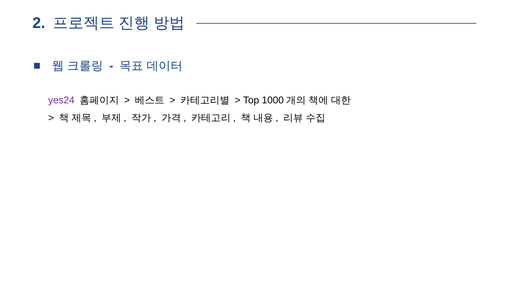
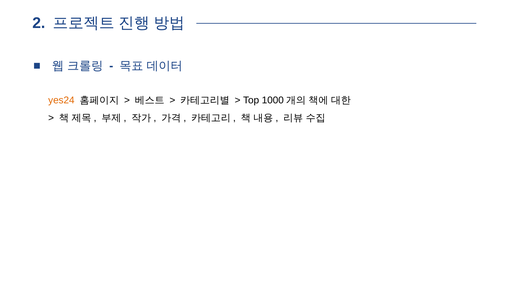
yes24 colour: purple -> orange (61, 100)
